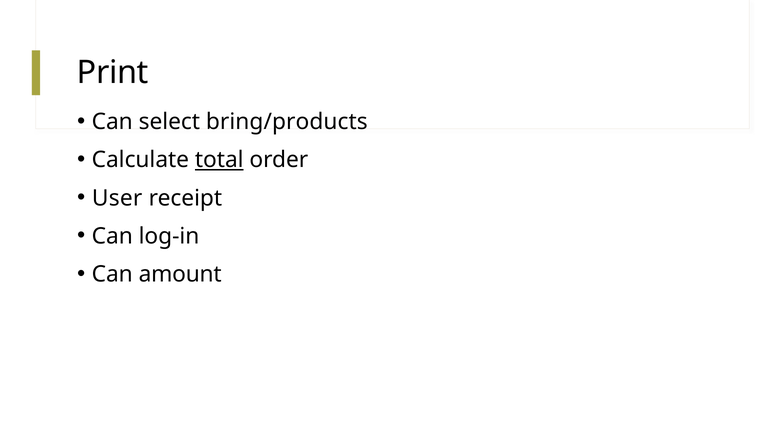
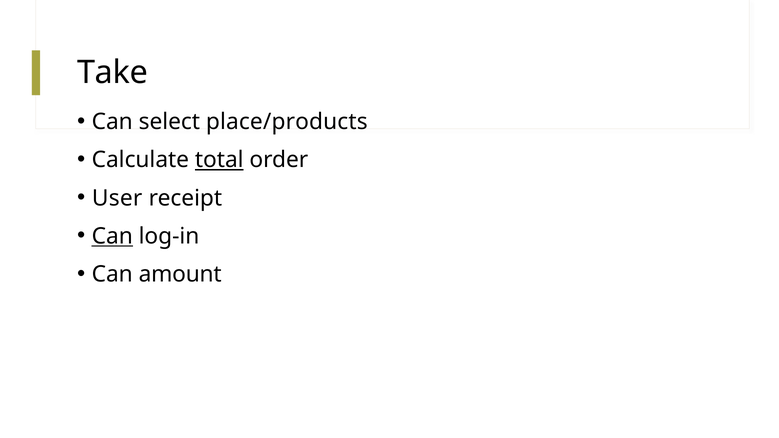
Print: Print -> Take (113, 73)
bring/products: bring/products -> place/products (287, 122)
Can underline: none -> present (112, 236)
